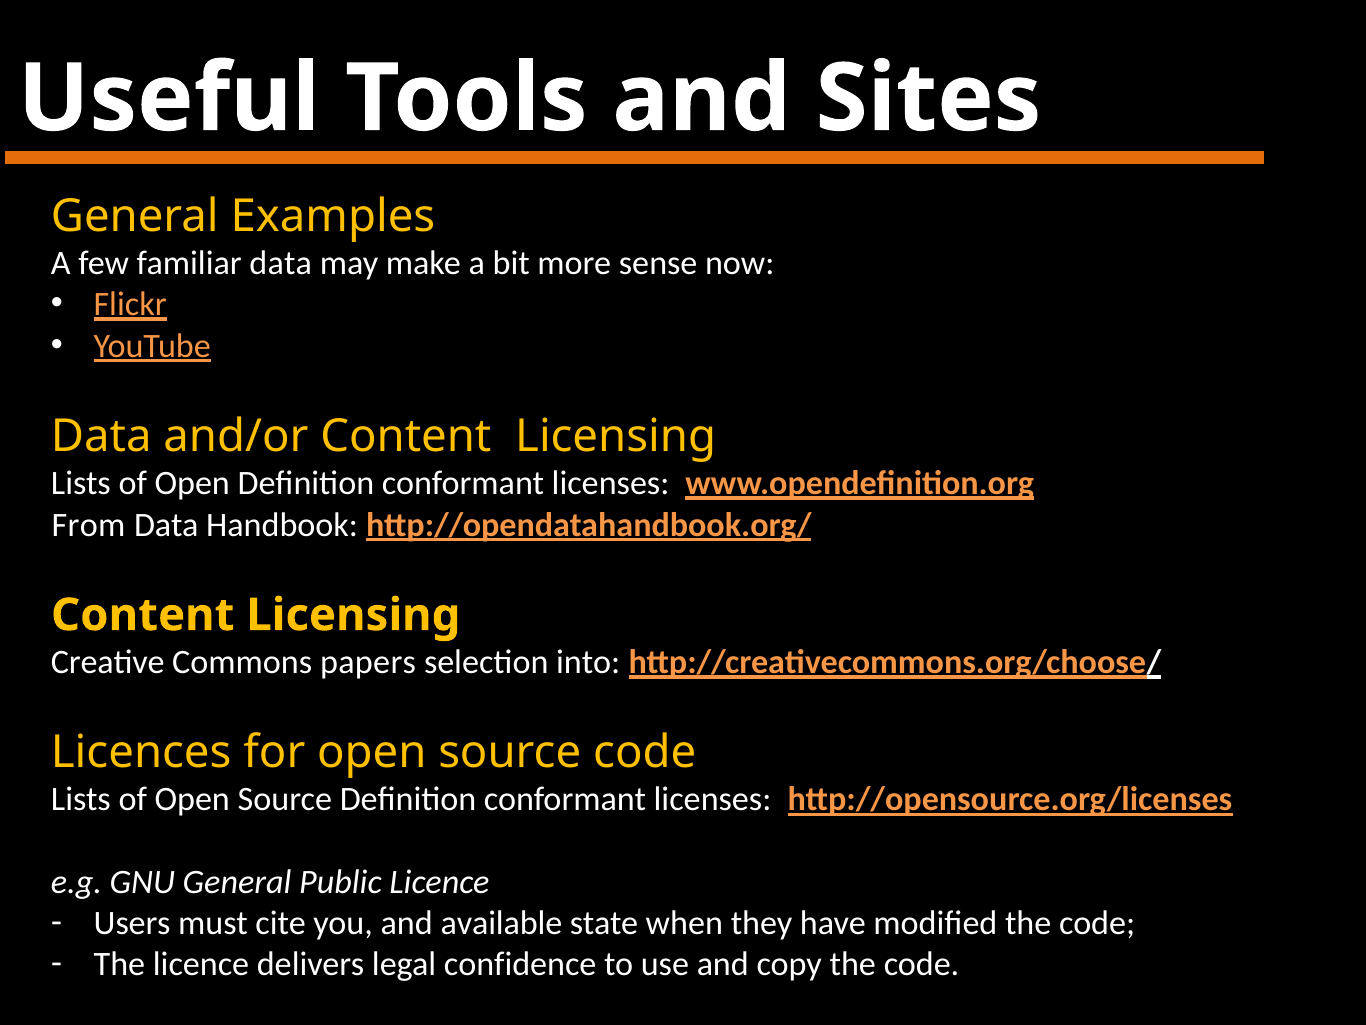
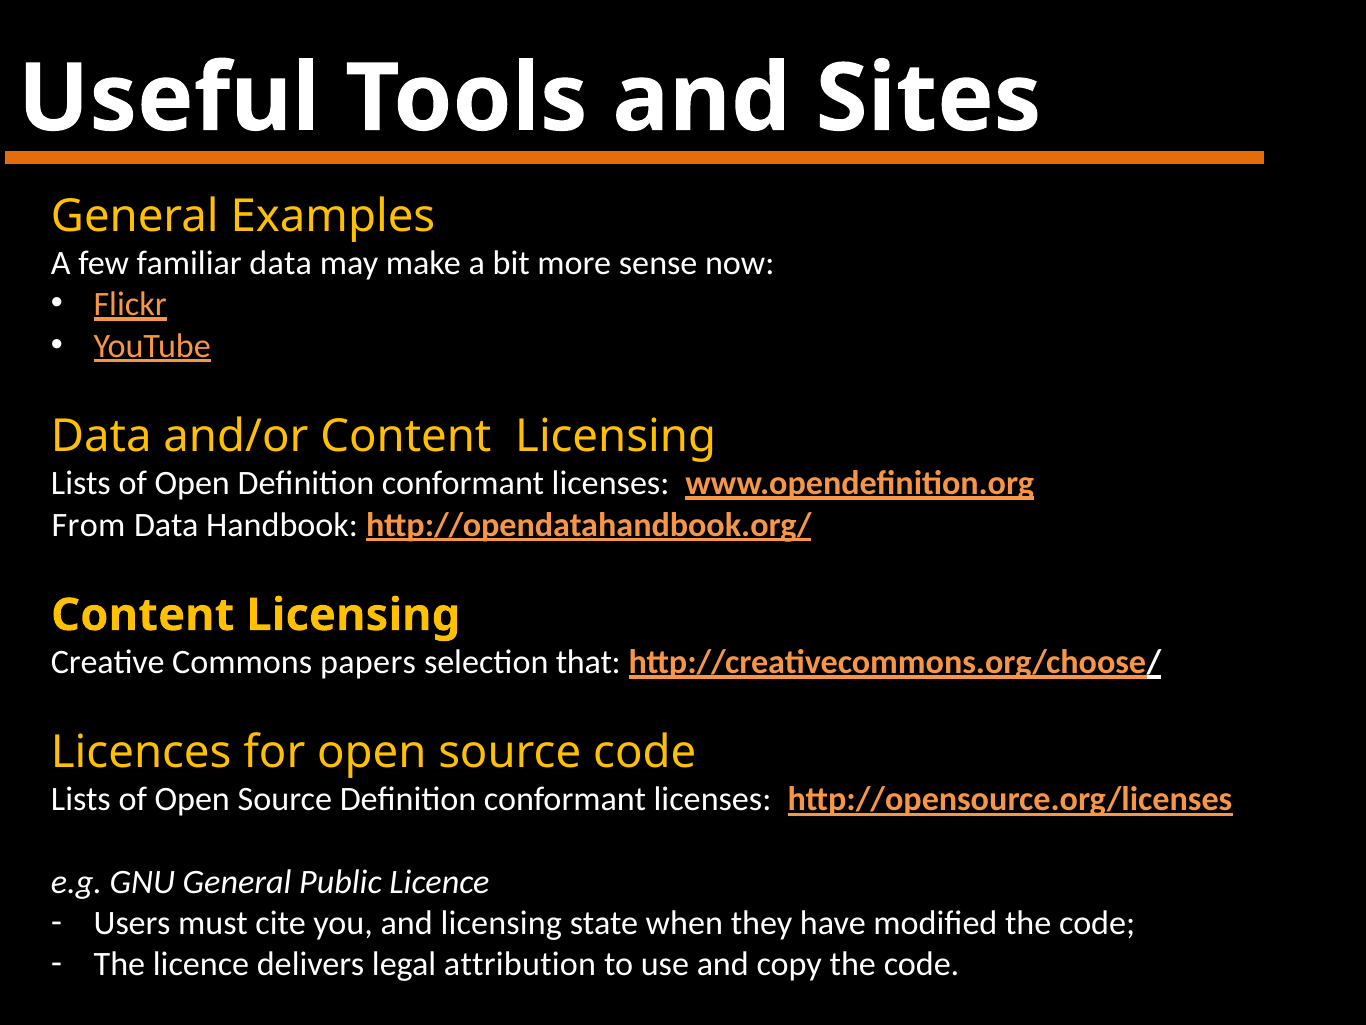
into: into -> that (588, 662)
and available: available -> licensing (501, 923)
confidence: confidence -> attribution (520, 964)
